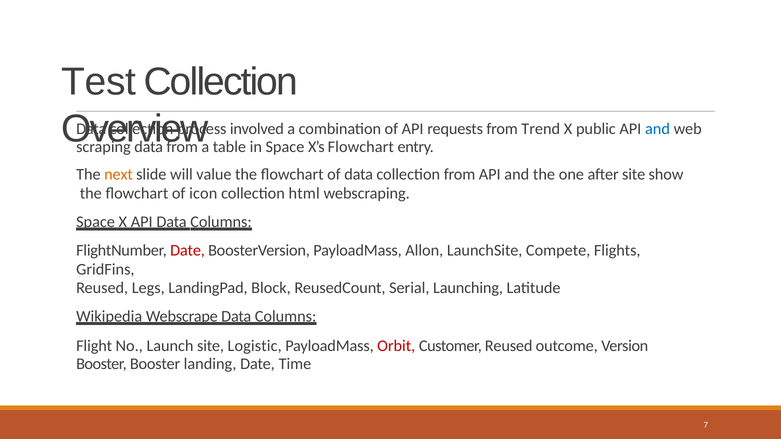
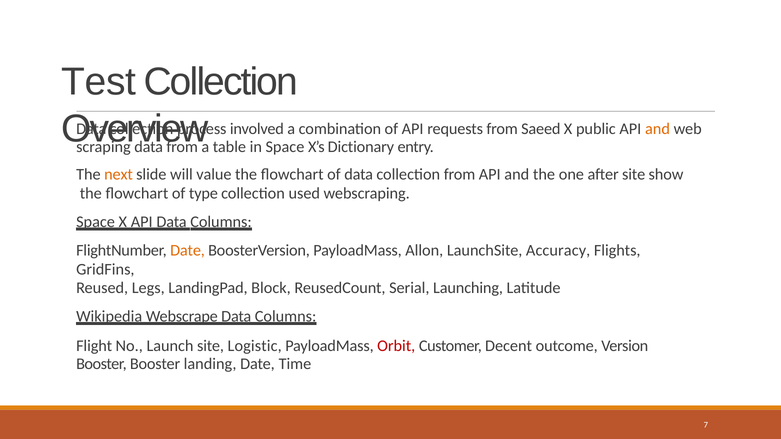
Trend: Trend -> Saeed (541, 129)
and colour: blue -> orange (657, 129)
X’s Flowchart: Flowchart -> Dictionary (361, 147)
icon: icon -> type (203, 193)
html: html -> used (304, 193)
Date colour: red -> orange (188, 251)
Compete: Compete -> Accuracy (558, 251)
Customer Reused: Reused -> Decent (509, 346)
